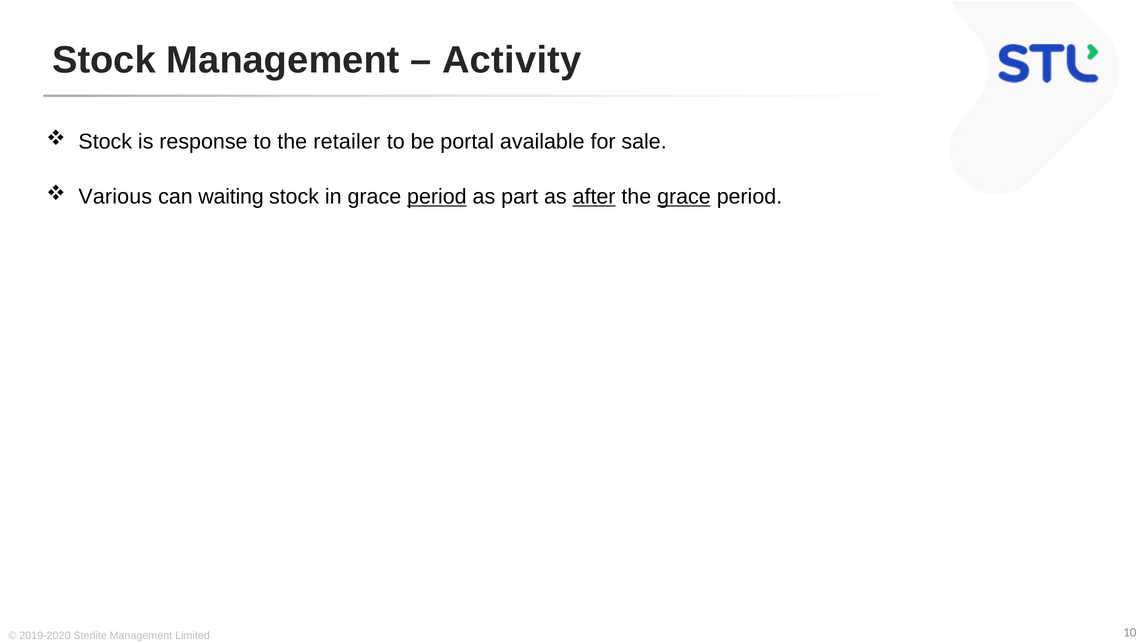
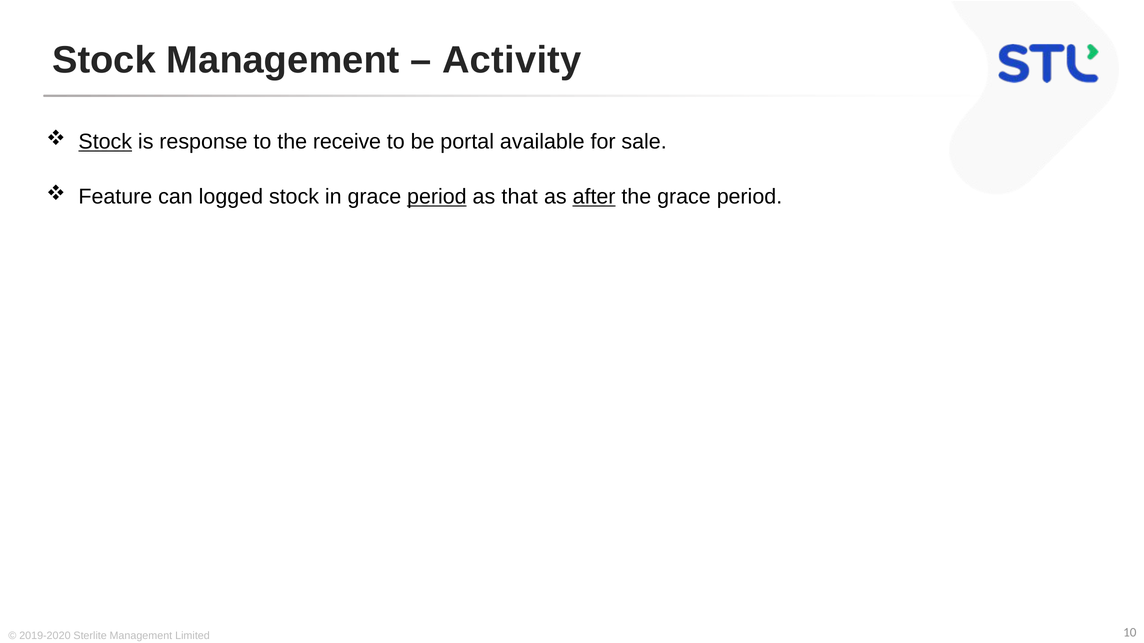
Stock underline: none -> present (105, 142)
retailer: retailer -> receive (347, 142)
Various: Various -> Feature (115, 197)
waiting: waiting -> logged (231, 197)
part: part -> that (520, 197)
grace underline: present -> none (684, 197)
